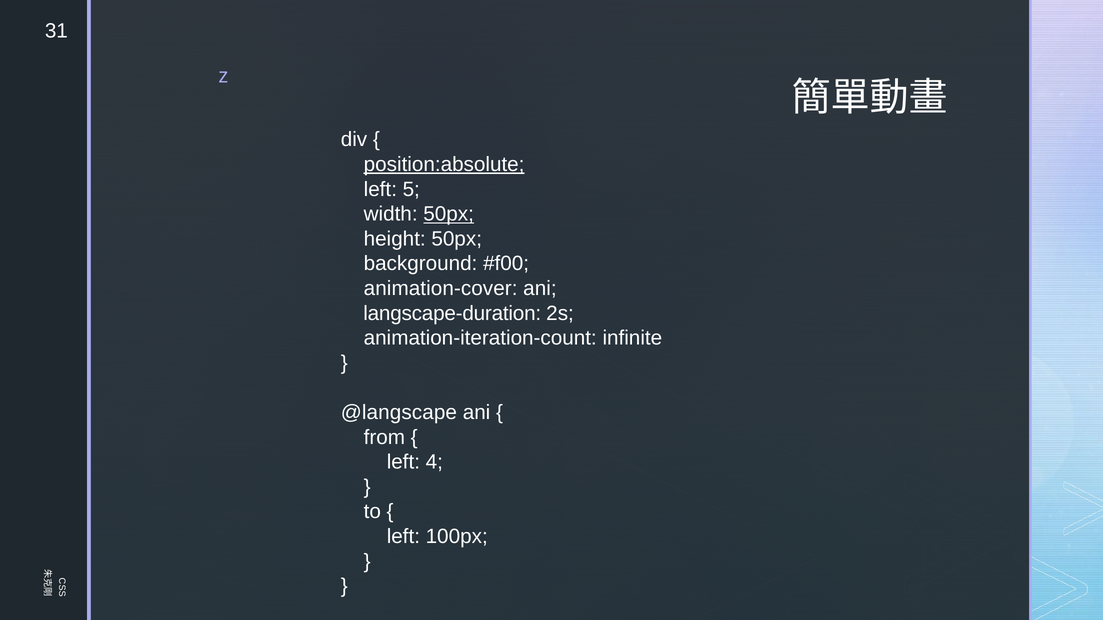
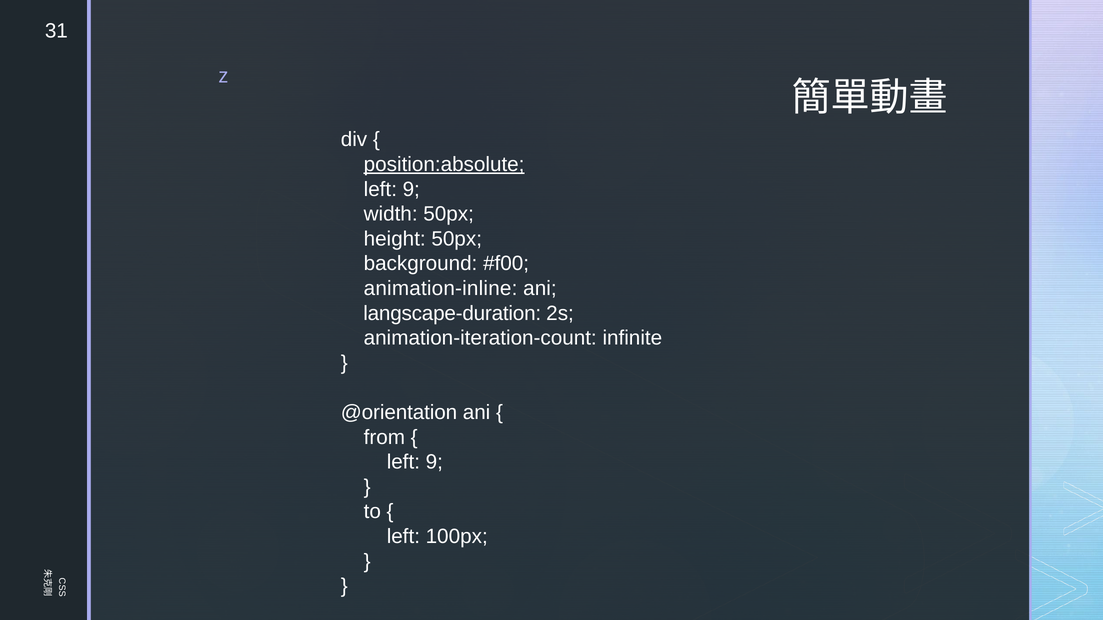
5: 5 -> 9 (411, 189)
50px underline: present -> none (449, 214)
animation-cover: animation-cover -> animation-inline (441, 289)
@langscape: @langscape -> @orientation (399, 413)
4: 4 -> 9 (434, 462)
